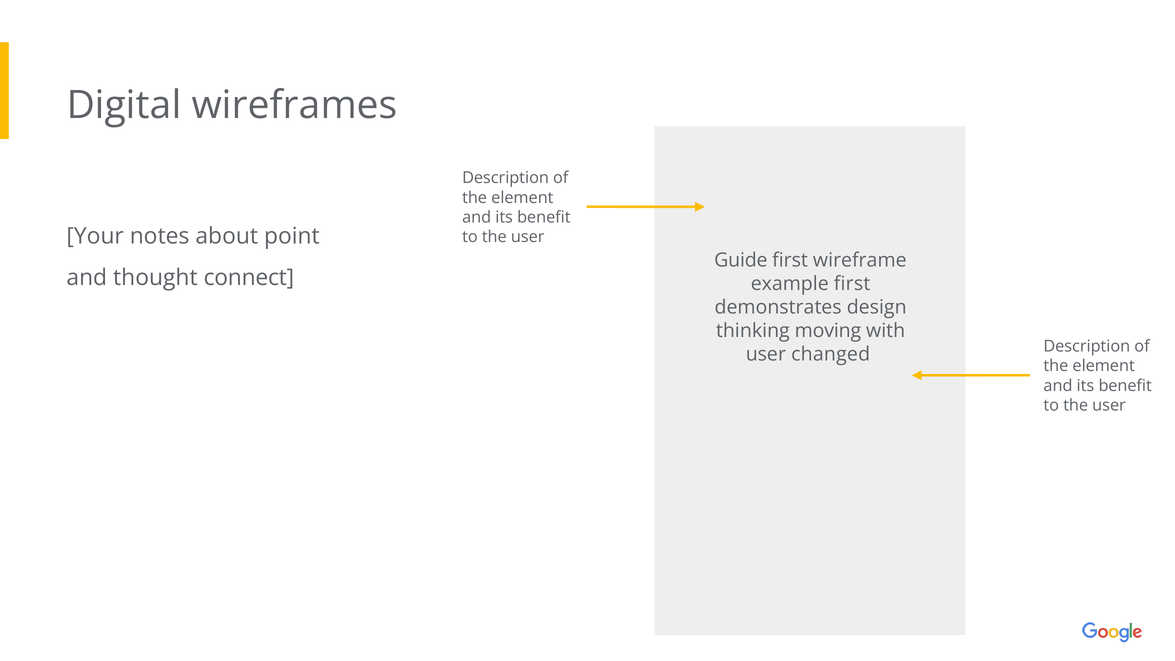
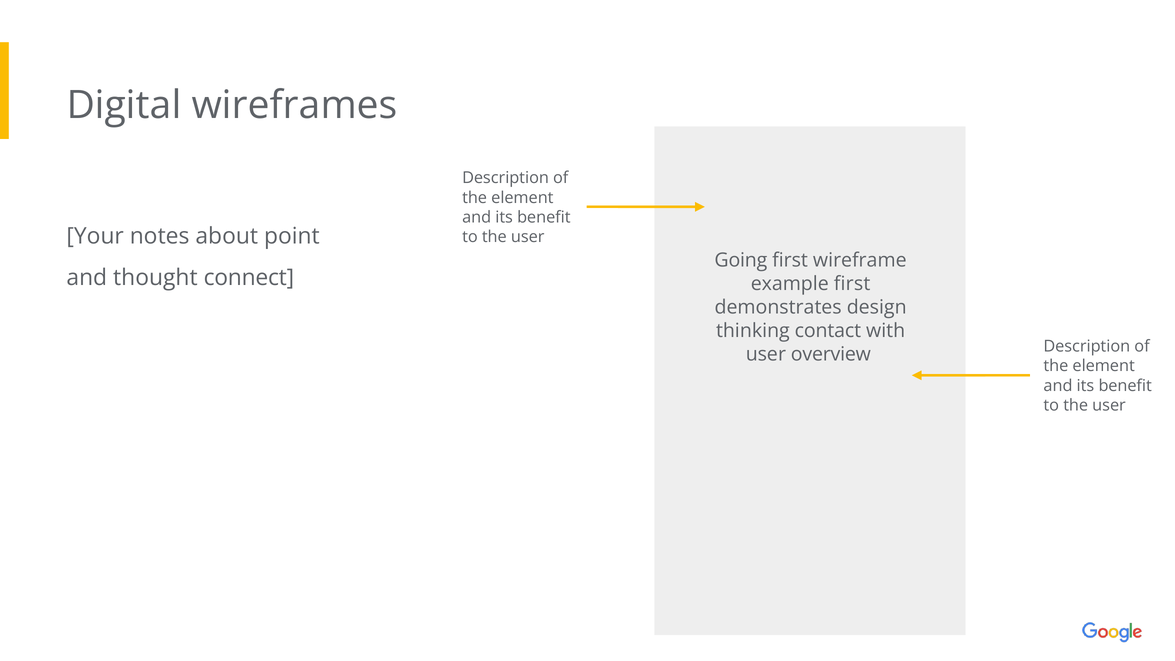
Guide: Guide -> Going (741, 260)
moving: moving -> contact (828, 331)
changed: changed -> overview (831, 354)
